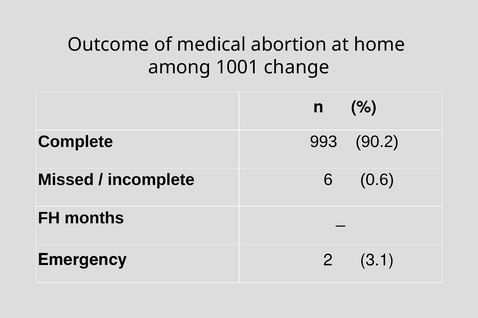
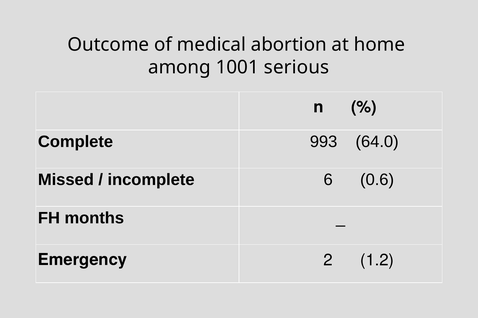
change: change -> serious (297, 67)
90.2: 90.2 -> 64.0 (377, 142)
3.1: 3.1 -> 1.2 (377, 261)
